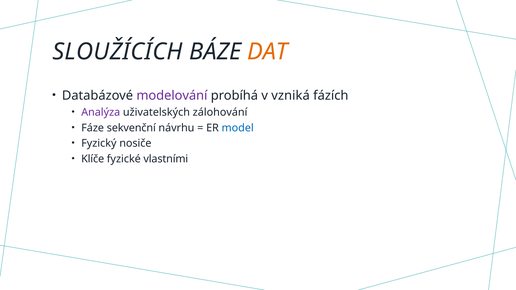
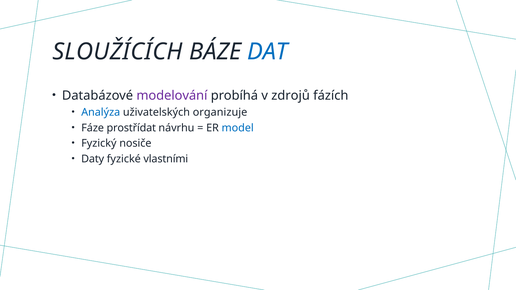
DAT colour: orange -> blue (267, 52)
vzniká: vzniká -> zdrojů (291, 96)
Analýza colour: purple -> blue (101, 112)
zálohování: zálohování -> organizuje (220, 112)
sekvenční: sekvenční -> prostřídat (131, 128)
Klíče: Klíče -> Daty (93, 159)
